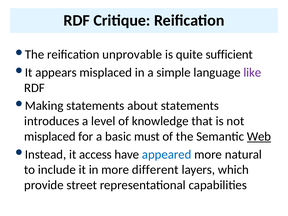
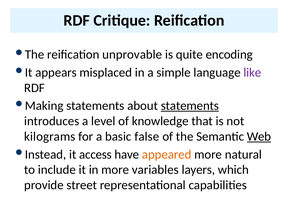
sufficient: sufficient -> encoding (229, 55)
statements underline: none -> present (190, 106)
misplaced: misplaced -> kilograms (50, 136)
must: must -> false (147, 136)
appeared colour: blue -> orange (167, 154)
different: different -> variables (155, 170)
